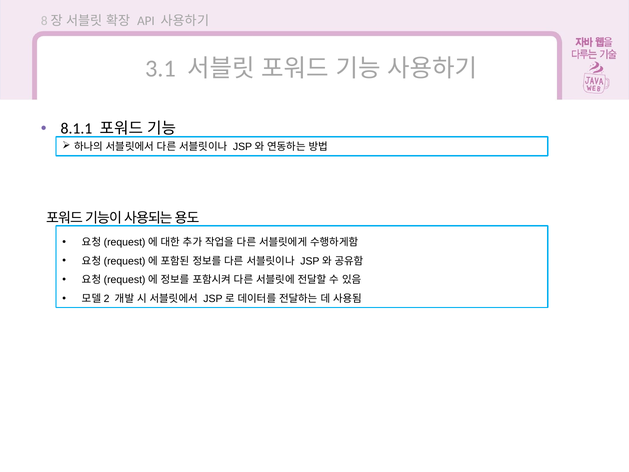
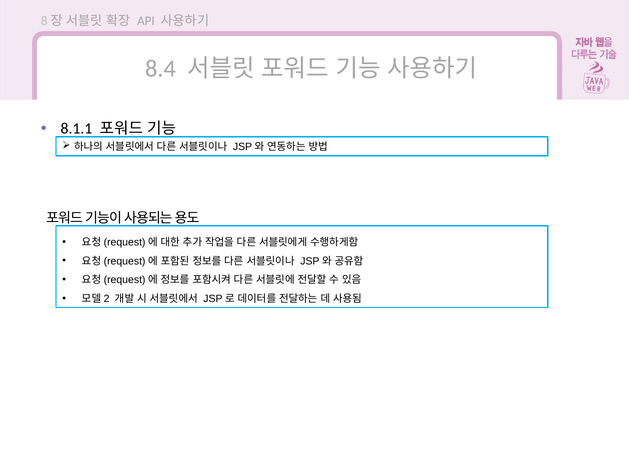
3.1: 3.1 -> 8.4 (160, 69)
